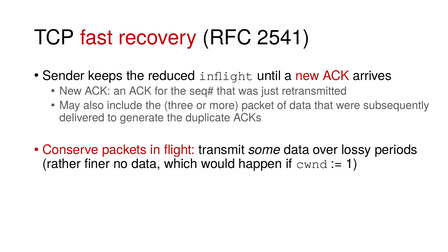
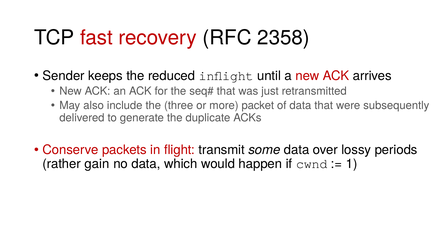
2541: 2541 -> 2358 (284, 38)
finer: finer -> gain (97, 164)
